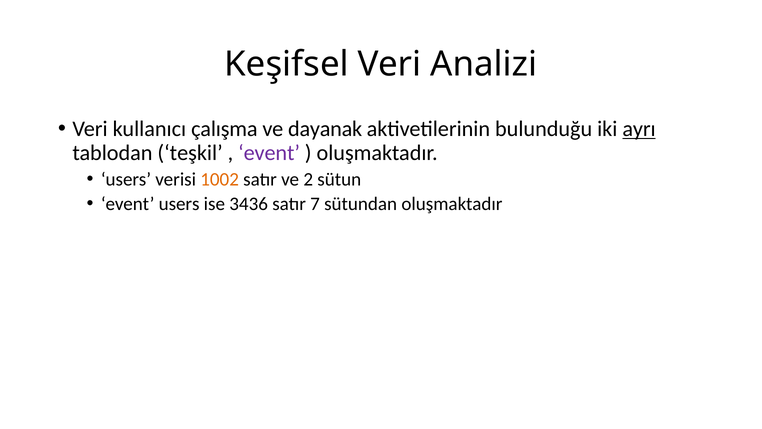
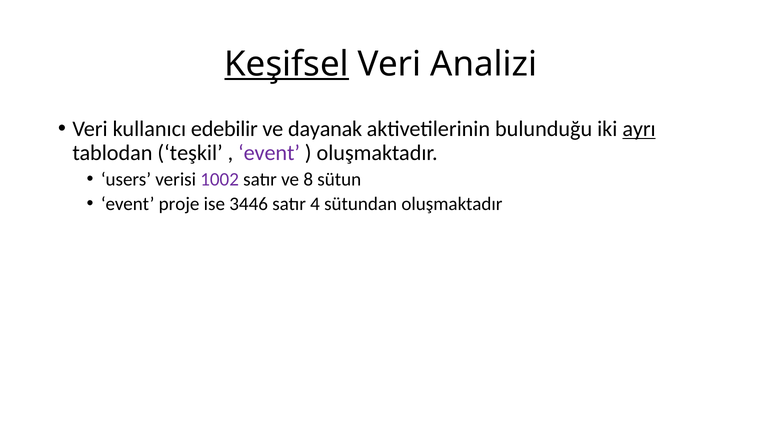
Keşifsel underline: none -> present (287, 64)
çalışma: çalışma -> edebilir (224, 129)
1002 colour: orange -> purple (220, 179)
2: 2 -> 8 (308, 179)
event users: users -> proje (179, 204)
3436: 3436 -> 3446 (249, 204)
7: 7 -> 4 (315, 204)
